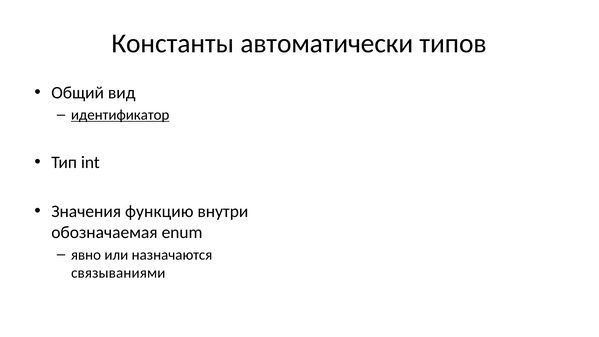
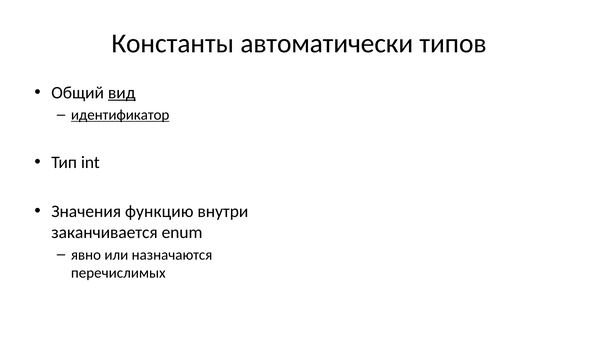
вид underline: none -> present (122, 93)
обозначаемая: обозначаемая -> заканчивается (104, 232)
связываниями: связываниями -> перечислимых (118, 273)
